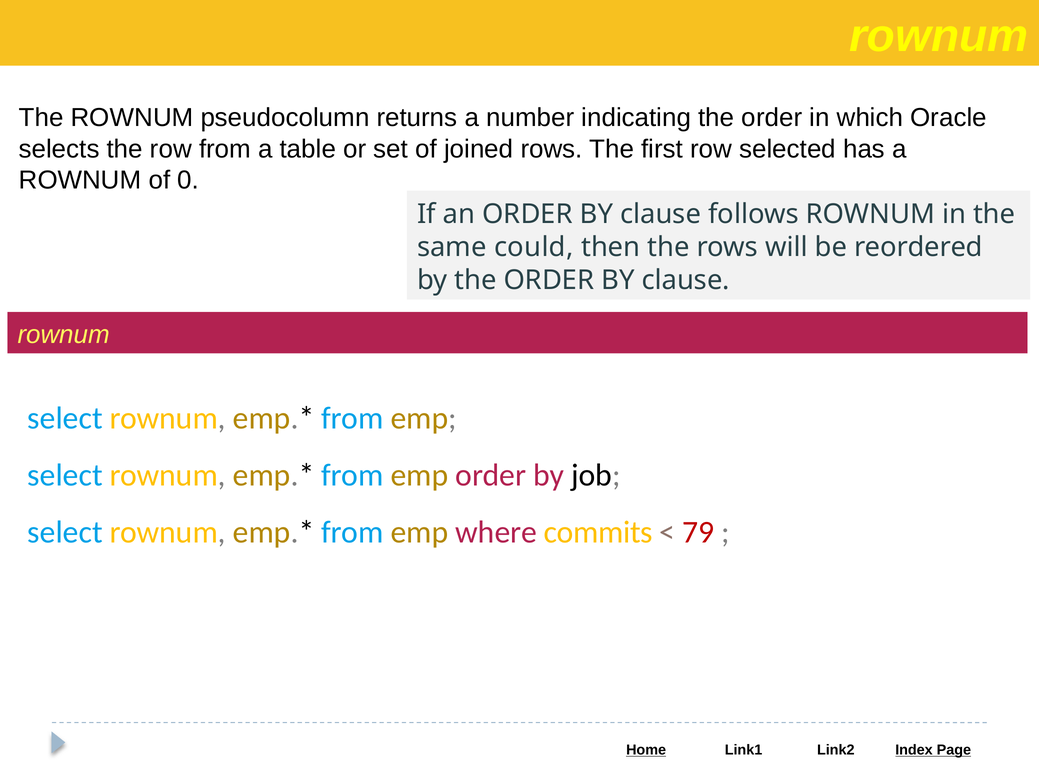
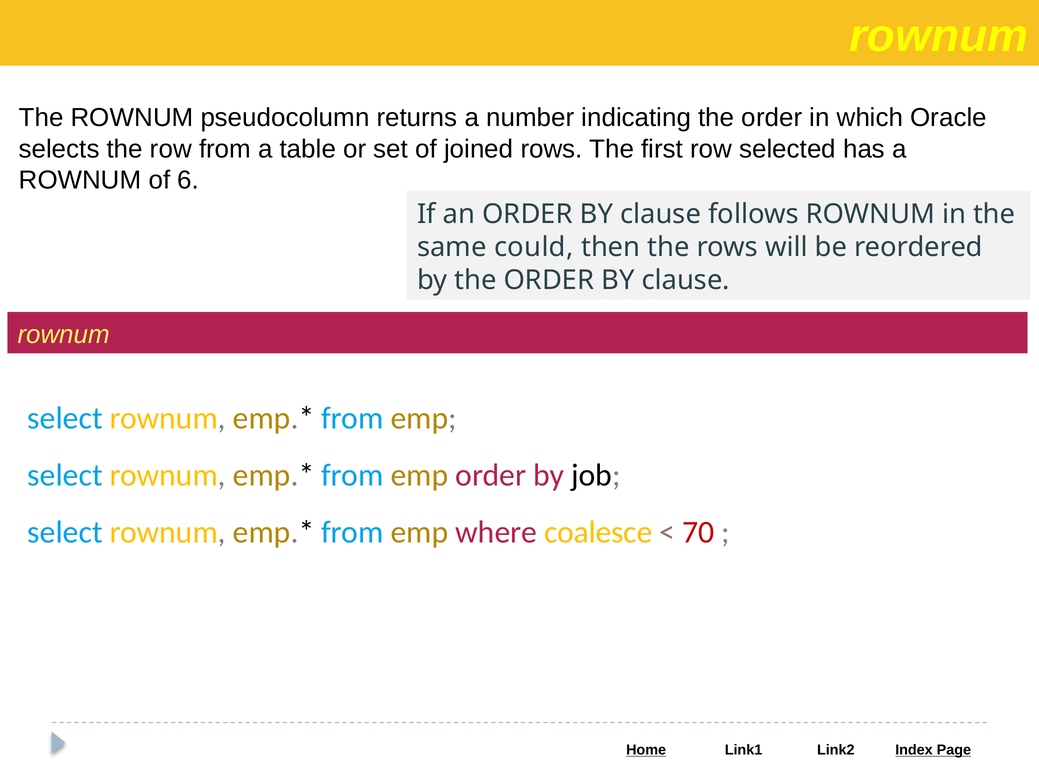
0: 0 -> 6 (188, 180)
commits: commits -> coalesce (598, 532)
79: 79 -> 70 (698, 532)
